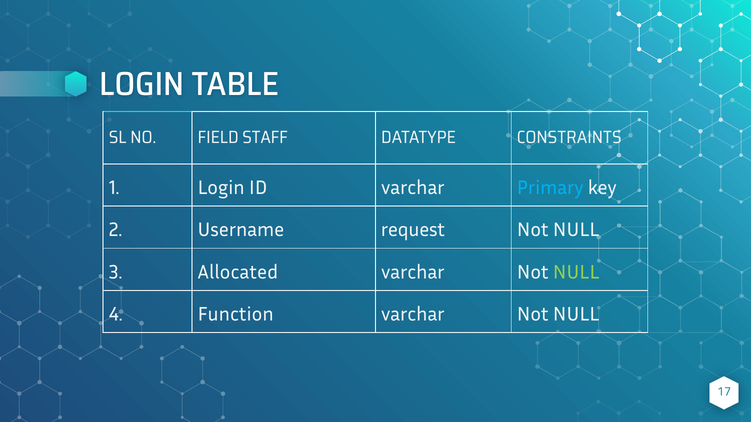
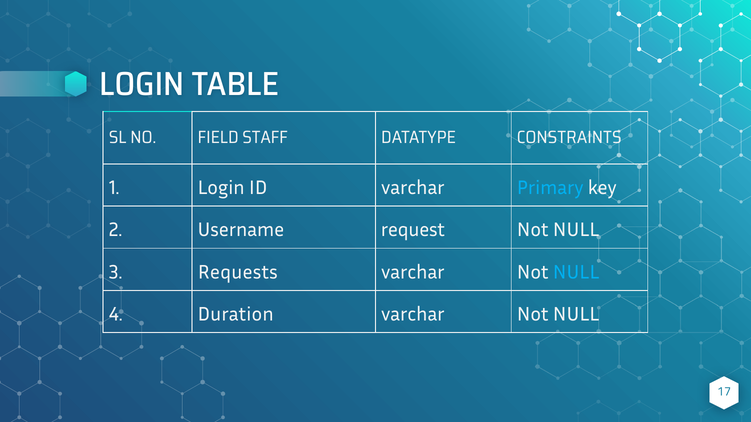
Allocated: Allocated -> Requests (238, 272)
NULL colour: light green -> light blue (576, 272)
Function: Function -> Duration (236, 314)
